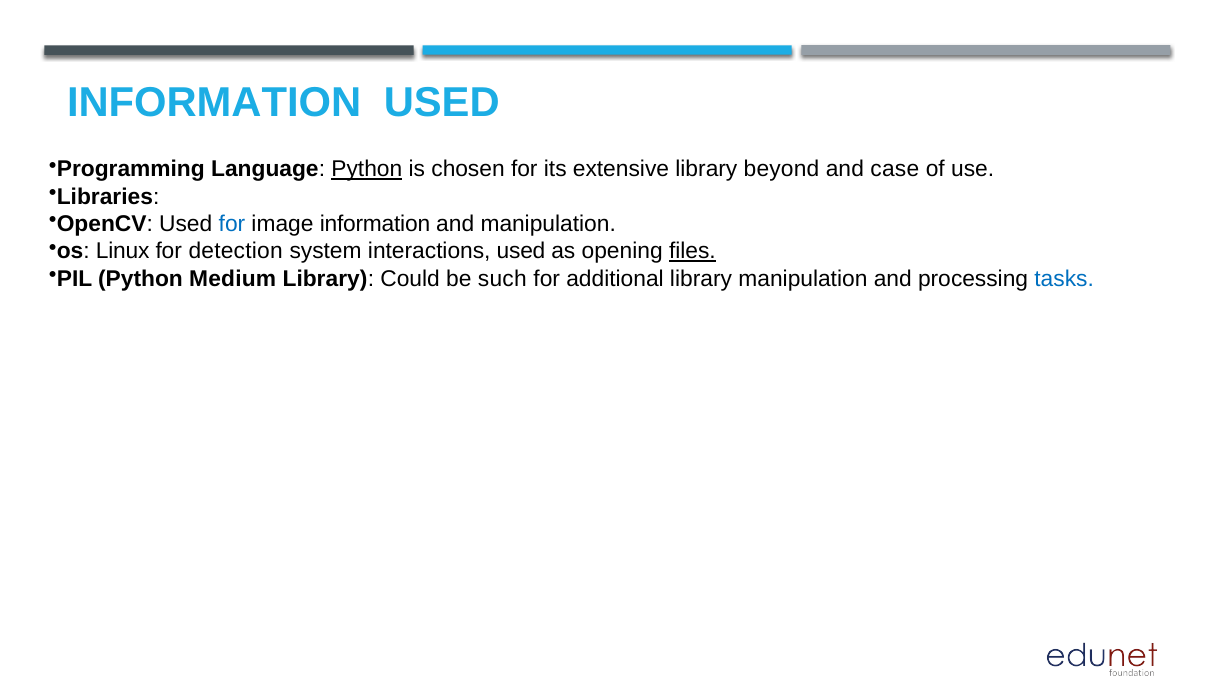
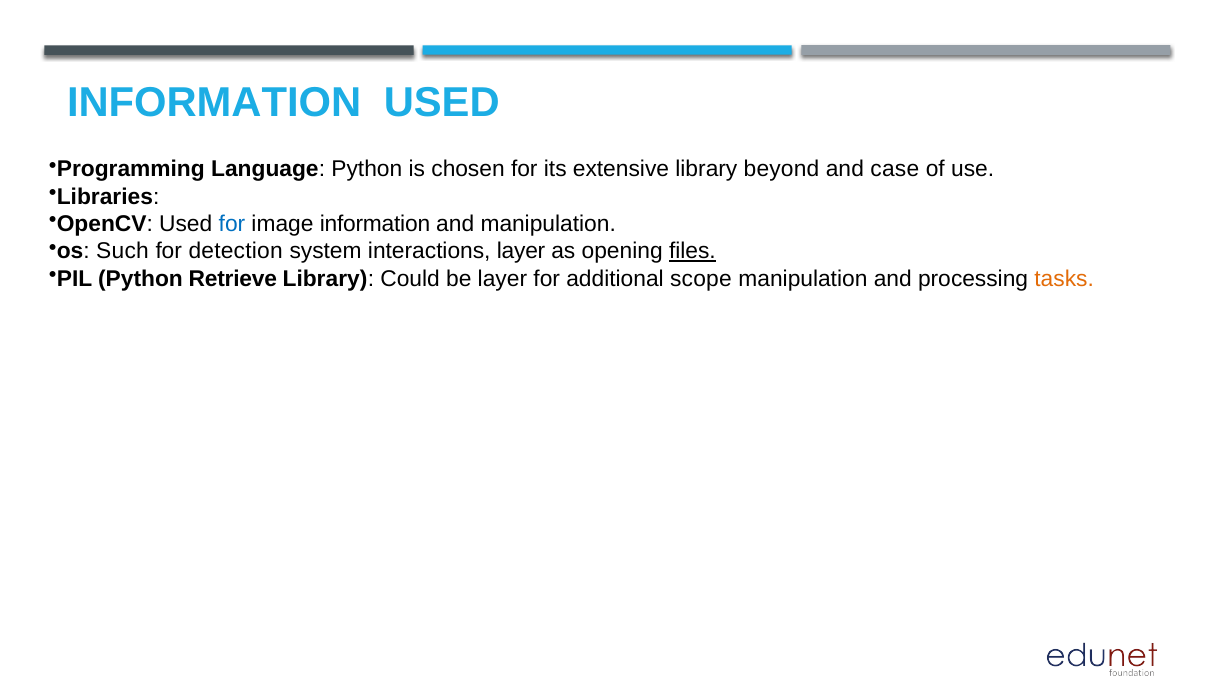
Python underline: present -> none (367, 169)
Linux: Linux -> Such (123, 252)
interactions used: used -> layer (521, 252)
Medium: Medium -> Retrieve (233, 279)
be such: such -> layer (502, 279)
additional library: library -> scope (701, 279)
tasks colour: blue -> orange (1064, 279)
